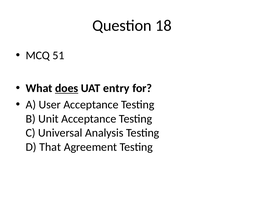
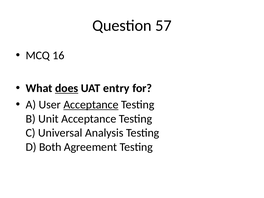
18: 18 -> 57 (163, 26)
51: 51 -> 16 (58, 55)
Acceptance underline: none -> present (91, 105)
That: That -> Both (50, 147)
